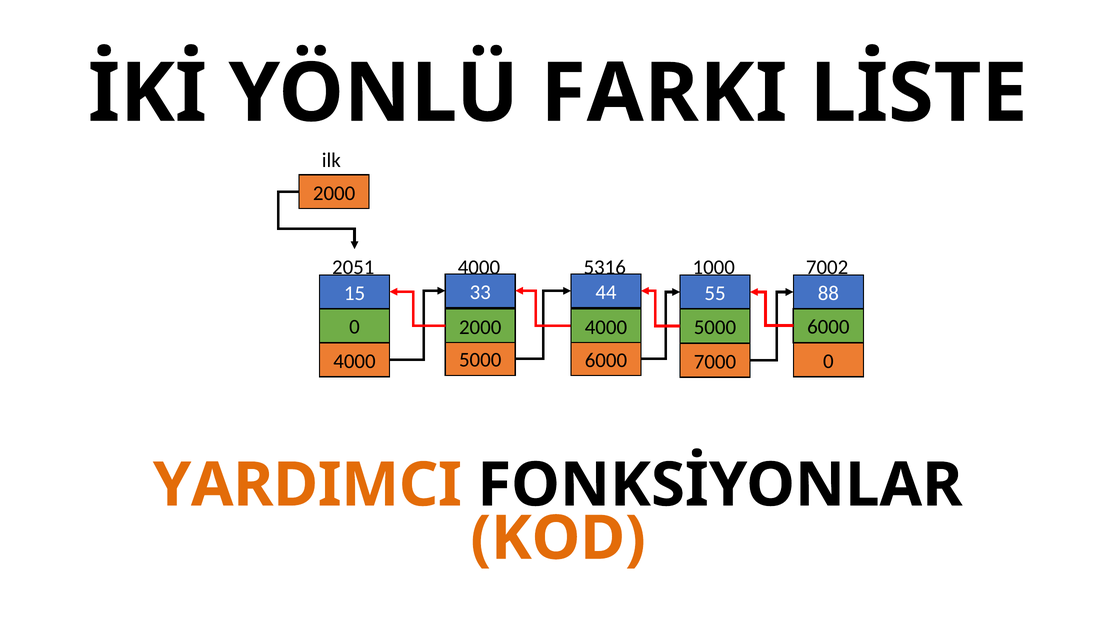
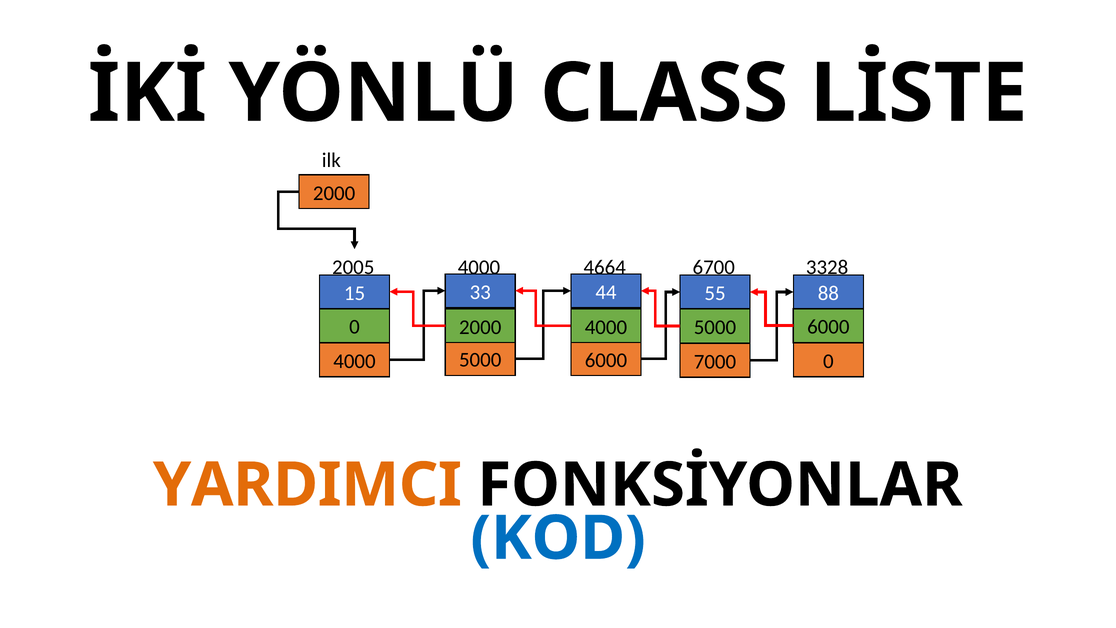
FARKI: FARKI -> CLASS (664, 94)
2051: 2051 -> 2005 (353, 267)
5316: 5316 -> 4664 (605, 267)
1000: 1000 -> 6700 (714, 267)
7002: 7002 -> 3328 (827, 267)
KOD colour: orange -> blue (558, 538)
